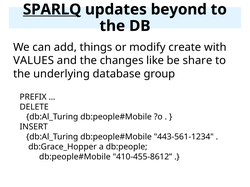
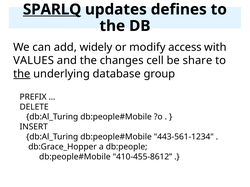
beyond: beyond -> defines (179, 9)
things: things -> widely (96, 47)
create: create -> access (185, 47)
like: like -> cell (155, 61)
the underline: none -> present (22, 74)
